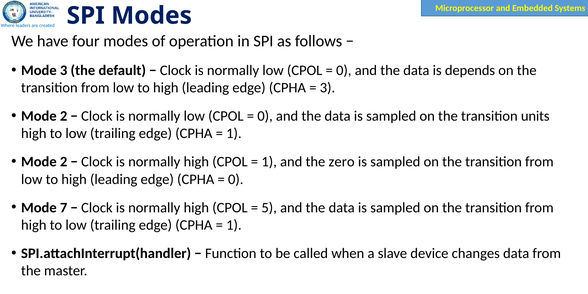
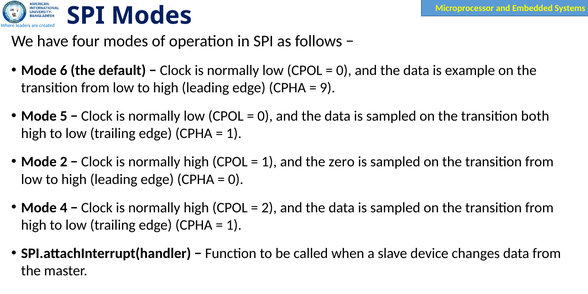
Mode 3: 3 -> 6 (64, 70)
depends: depends -> example (470, 70)
3: 3 -> 9 (327, 88)
2: 2 -> 5 (64, 116)
units: units -> both (535, 116)
7: 7 -> 4 (64, 208)
5: 5 -> 2 (269, 208)
